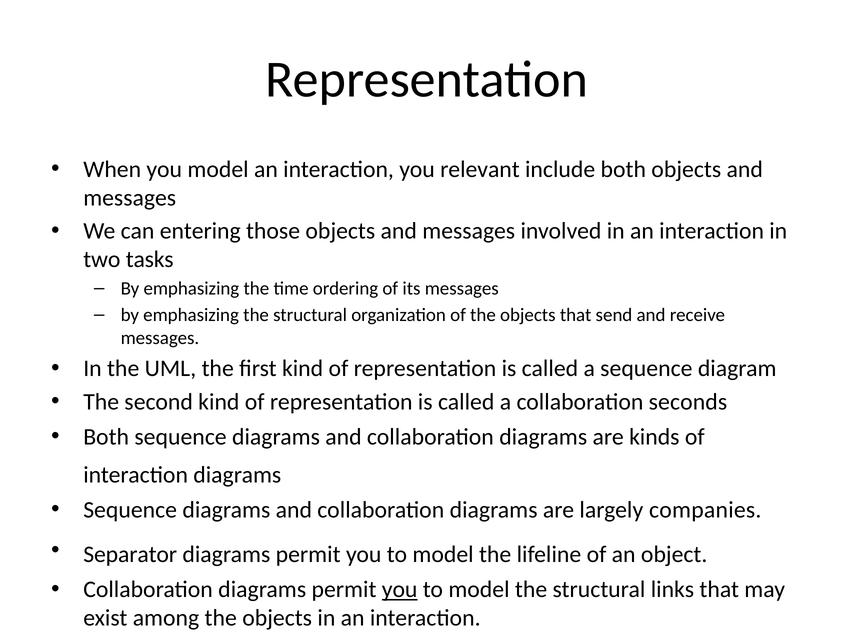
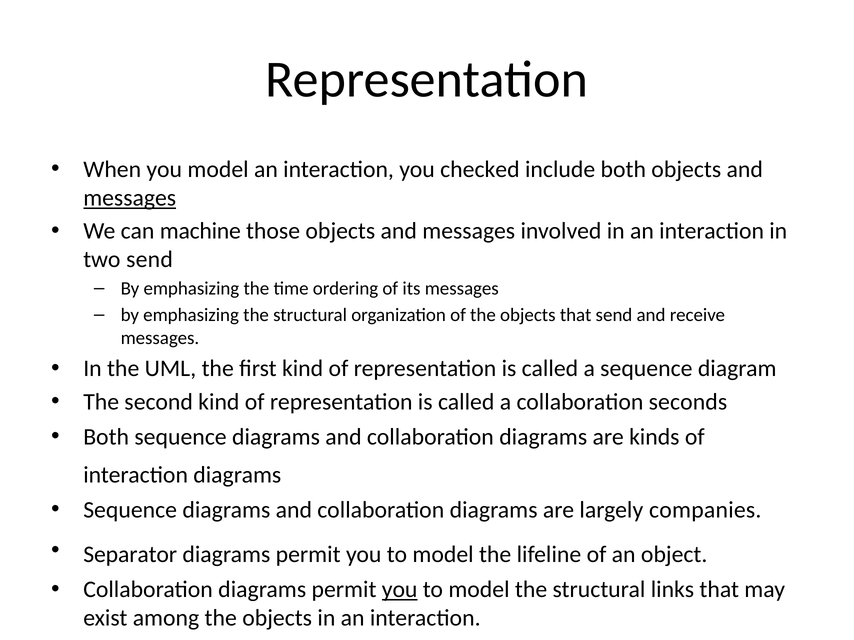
relevant: relevant -> checked (480, 170)
messages underline: none -> present (130, 198)
entering: entering -> machine (200, 231)
two tasks: tasks -> send (149, 260)
